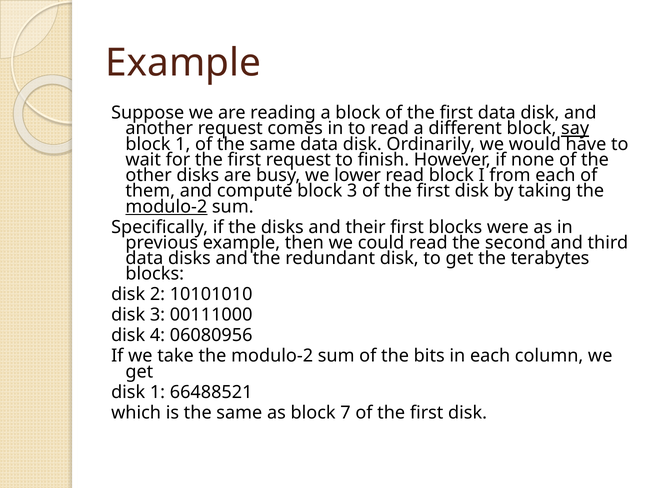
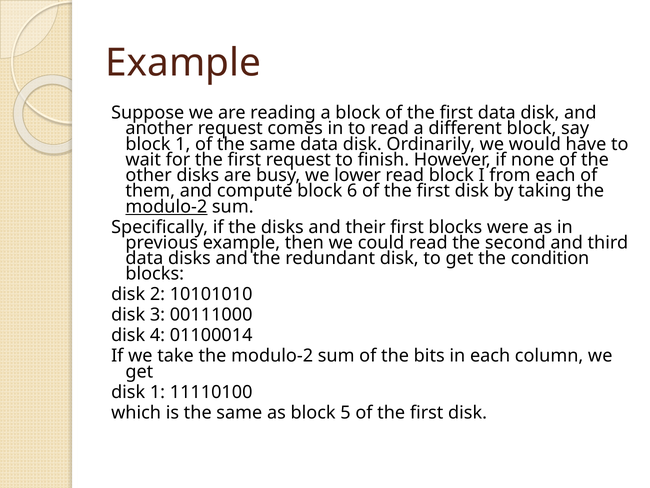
say underline: present -> none (575, 128)
block 3: 3 -> 6 (352, 191)
terabytes: terabytes -> condition (550, 258)
06080956: 06080956 -> 01100014 (211, 335)
66488521: 66488521 -> 11110100 (211, 392)
7: 7 -> 5 (346, 412)
